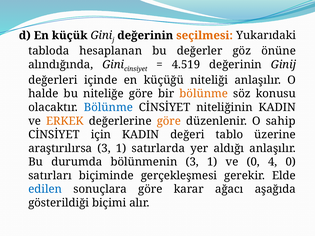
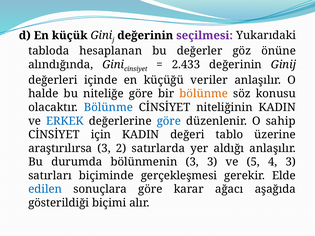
seçilmesi colour: orange -> purple (205, 36)
4.519: 4.519 -> 2.433 (186, 65)
niteliği: niteliği -> veriler (209, 80)
ERKEK colour: orange -> blue (65, 121)
göre colour: orange -> blue (169, 121)
araştırılırsa 3 1: 1 -> 2 (121, 148)
bölünmenin 3 1: 1 -> 3 (212, 162)
ve 0: 0 -> 5 (253, 162)
4 0: 0 -> 3 (291, 162)
